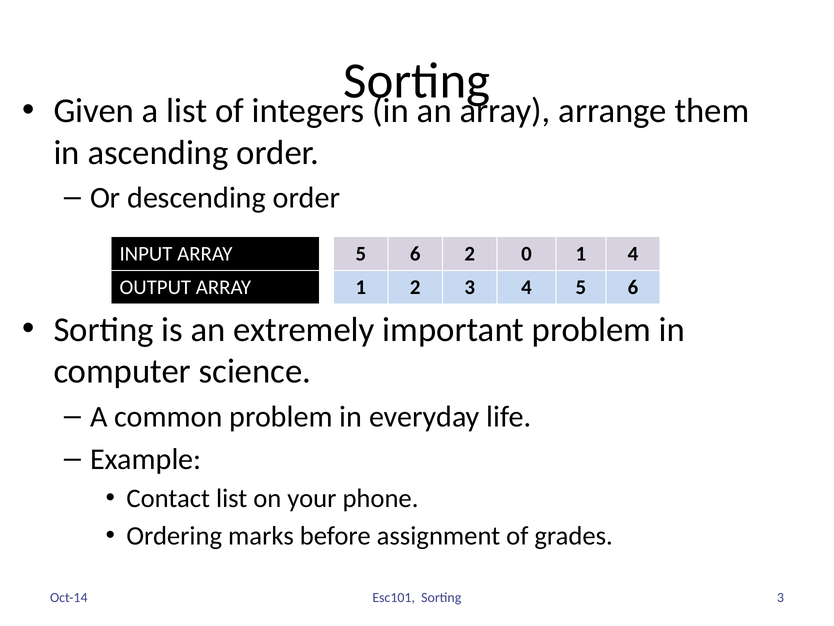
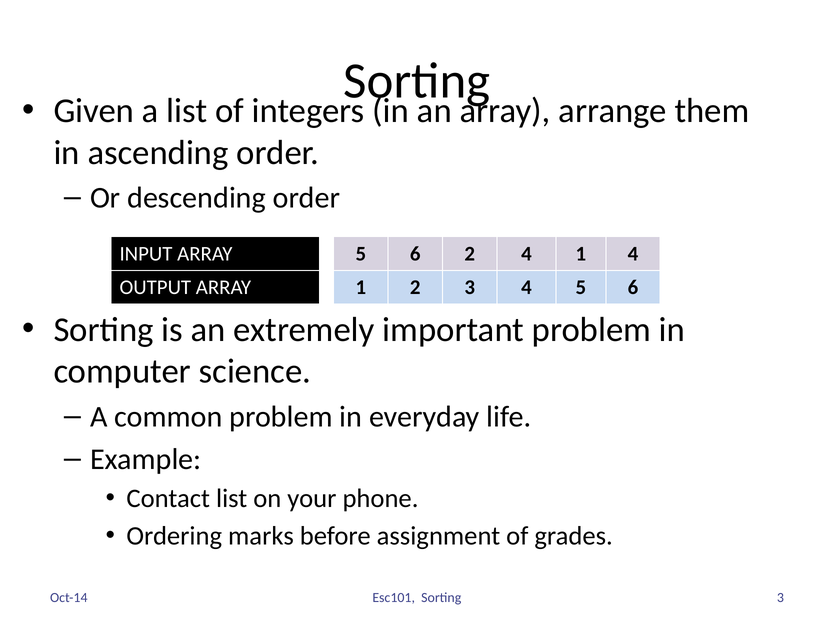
2 0: 0 -> 4 (526, 253)
